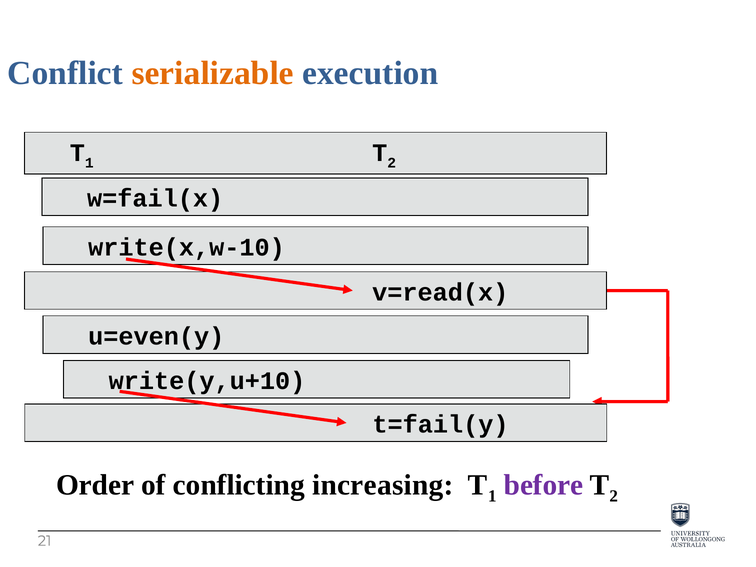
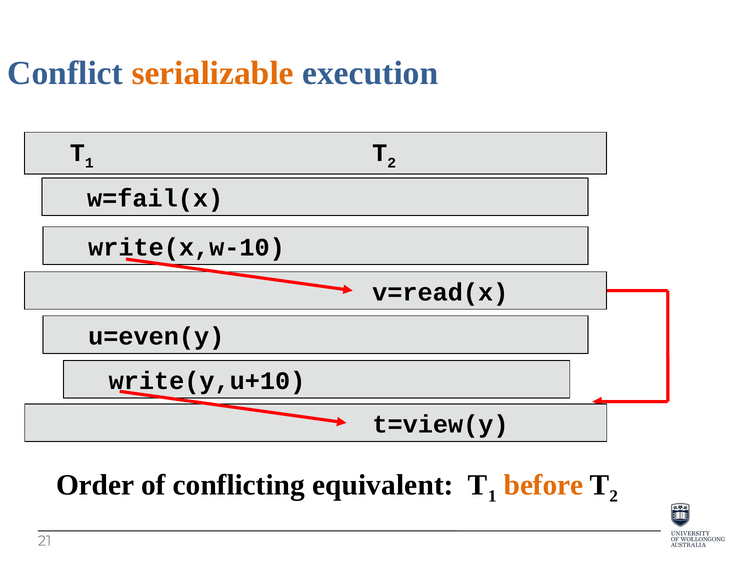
t=fail(y: t=fail(y -> t=view(y (441, 425)
increasing: increasing -> equivalent (383, 485)
before colour: purple -> orange (543, 485)
